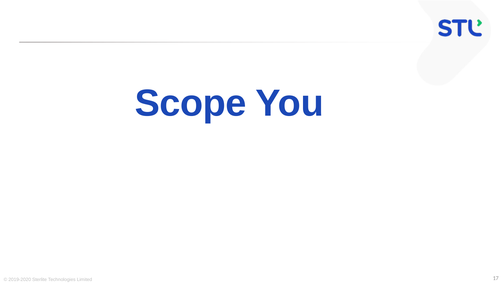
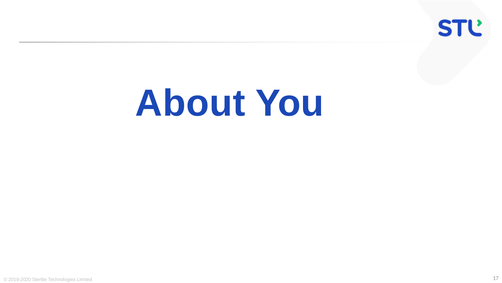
Scope: Scope -> About (190, 103)
